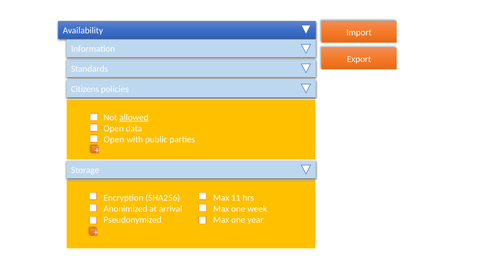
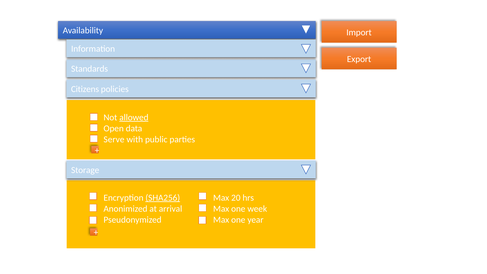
Open: Open -> Serve (114, 139)
SHA256 underline: none -> present (163, 198)
11: 11 -> 20 (236, 198)
